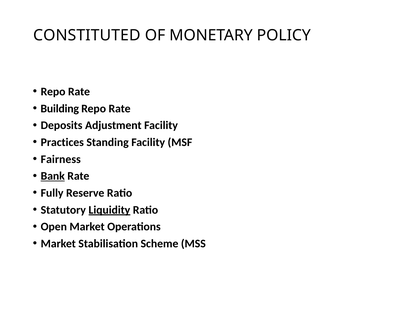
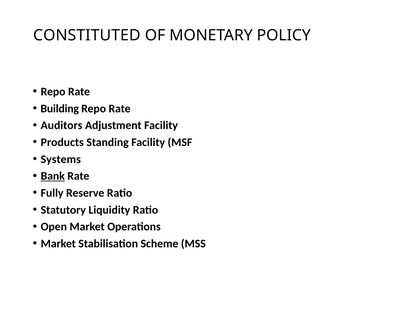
Deposits: Deposits -> Auditors (62, 126)
Practices: Practices -> Products (62, 143)
Fairness: Fairness -> Systems (61, 159)
Liquidity underline: present -> none (109, 210)
